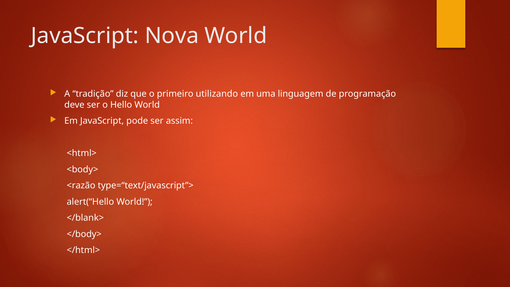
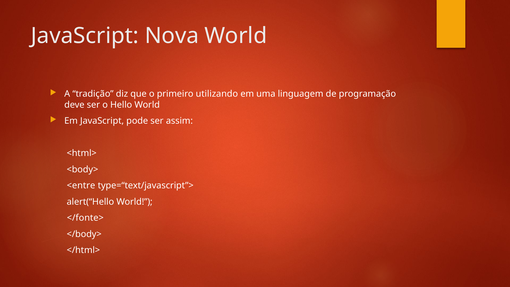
<razão: <razão -> <entre (81, 185)
</blank>: </blank> -> </fonte> (85, 218)
